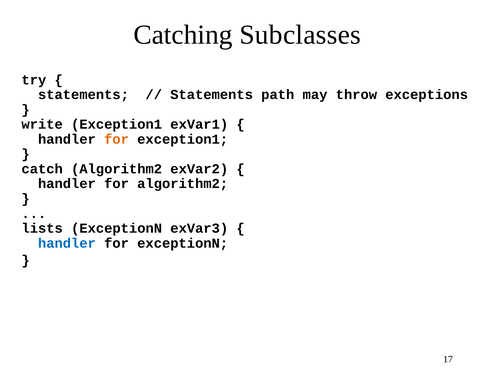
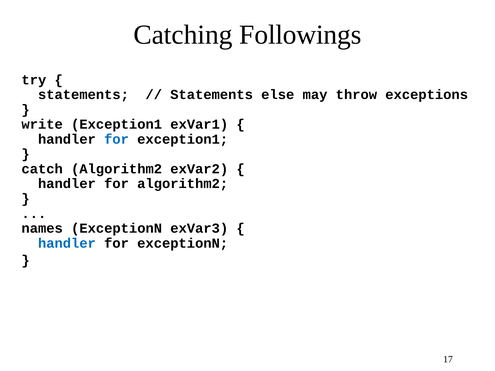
Subclasses: Subclasses -> Followings (300, 35)
path: path -> else (278, 95)
for colour: orange -> blue (117, 139)
lists: lists -> names (42, 228)
